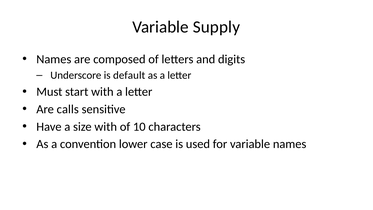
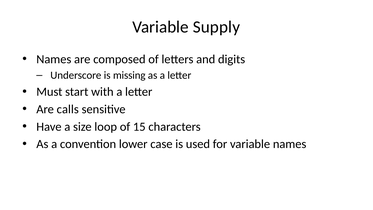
default: default -> missing (129, 75)
size with: with -> loop (106, 127)
10: 10 -> 15 (139, 127)
